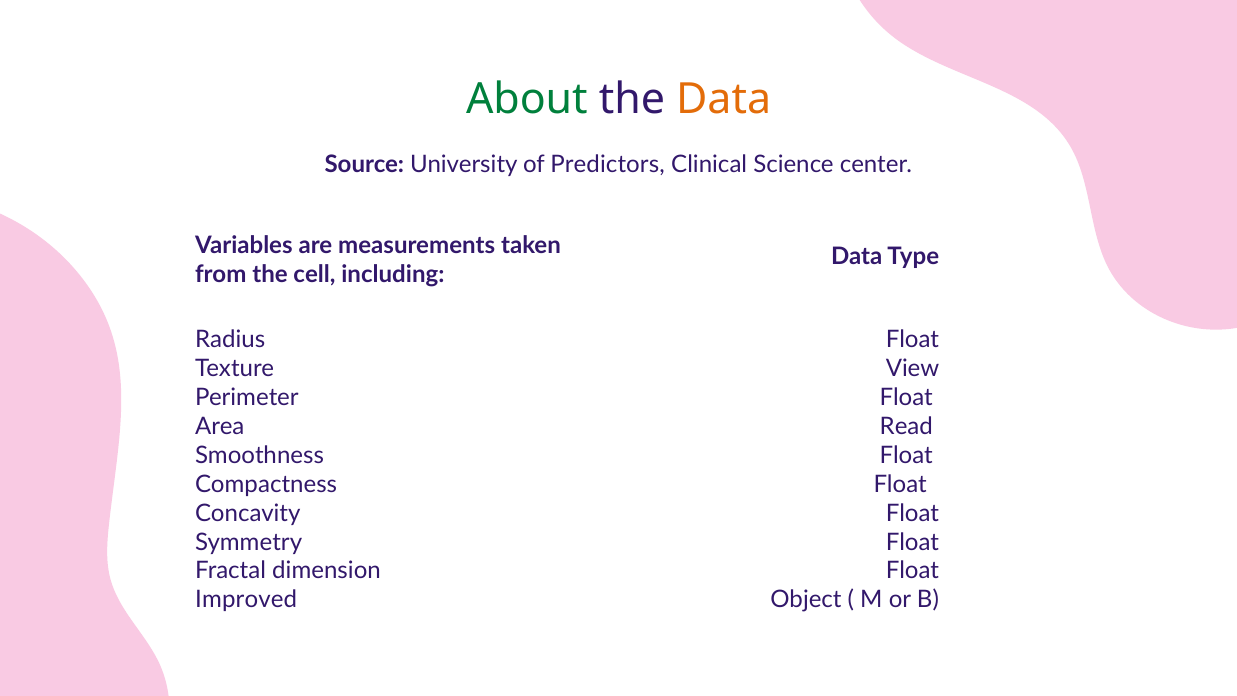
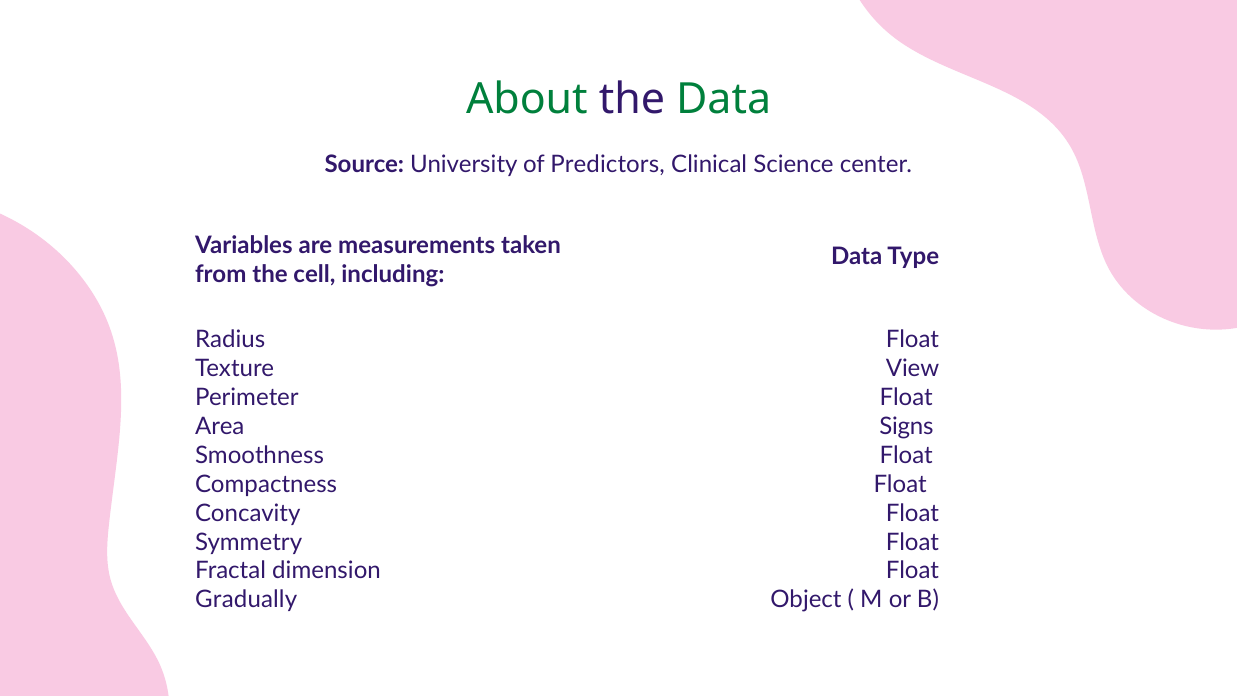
Data colour: orange -> green (724, 100)
Read: Read -> Signs (906, 427)
Improved: Improved -> Gradually (246, 600)
